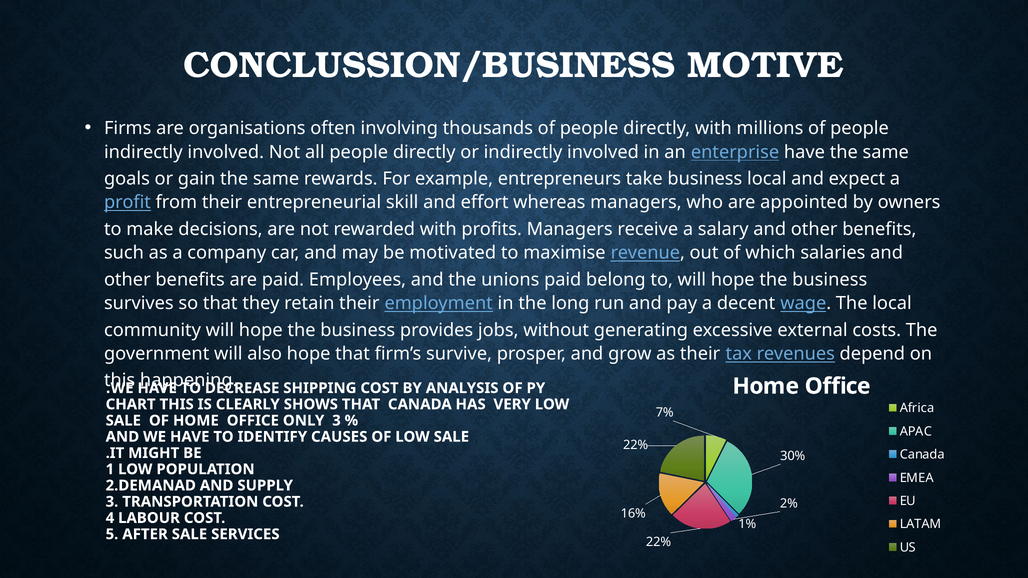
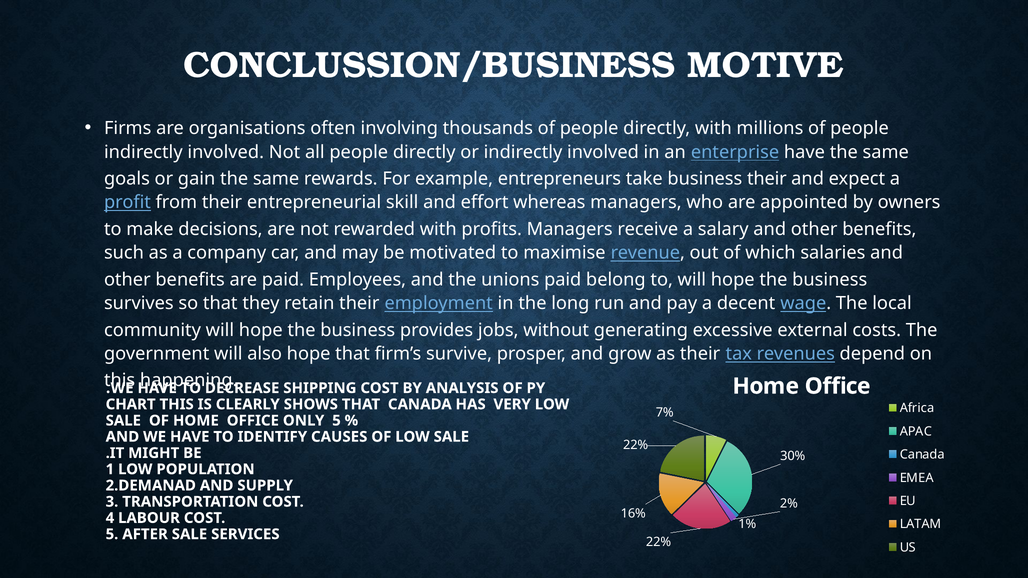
business local: local -> their (767, 179)
ONLY 3: 3 -> 5 (336, 421)
